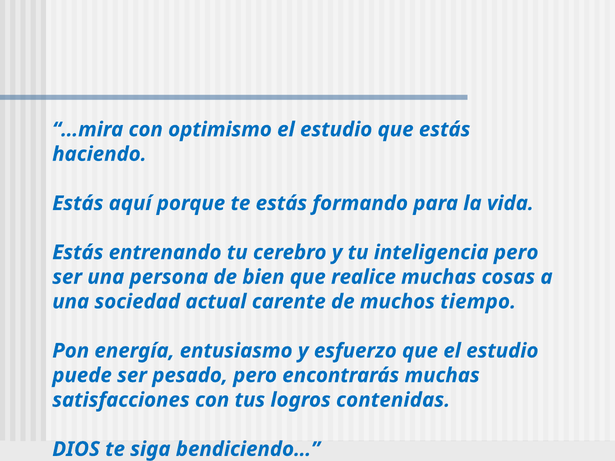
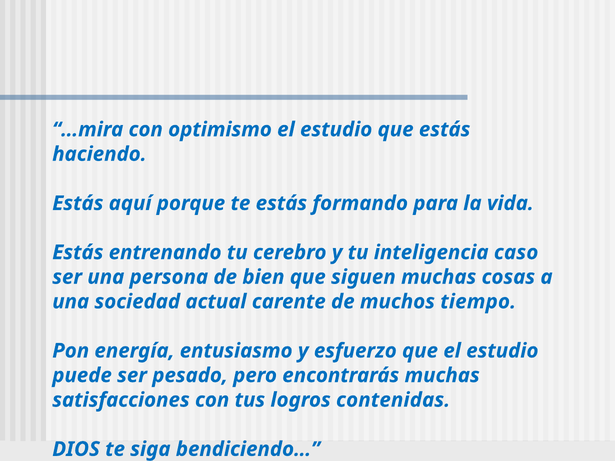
inteligencia pero: pero -> caso (516, 253)
realice: realice -> siguen (363, 277)
